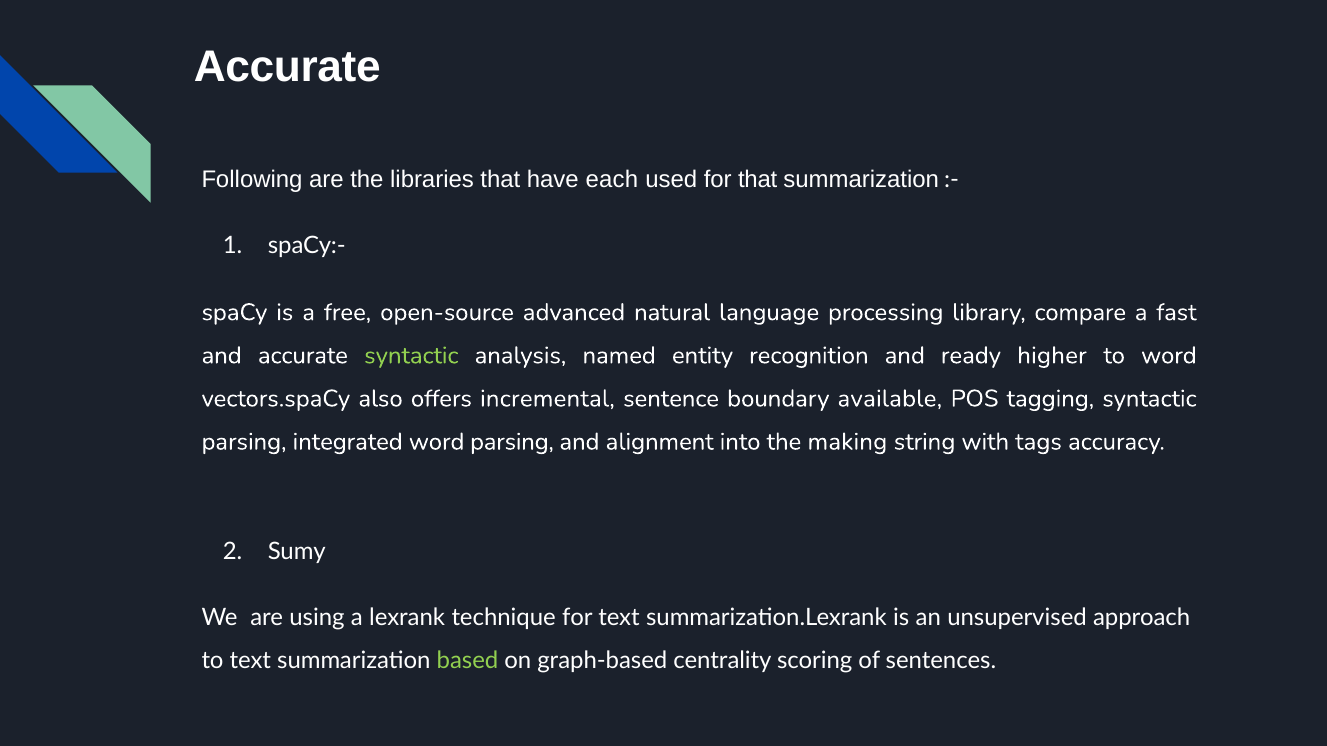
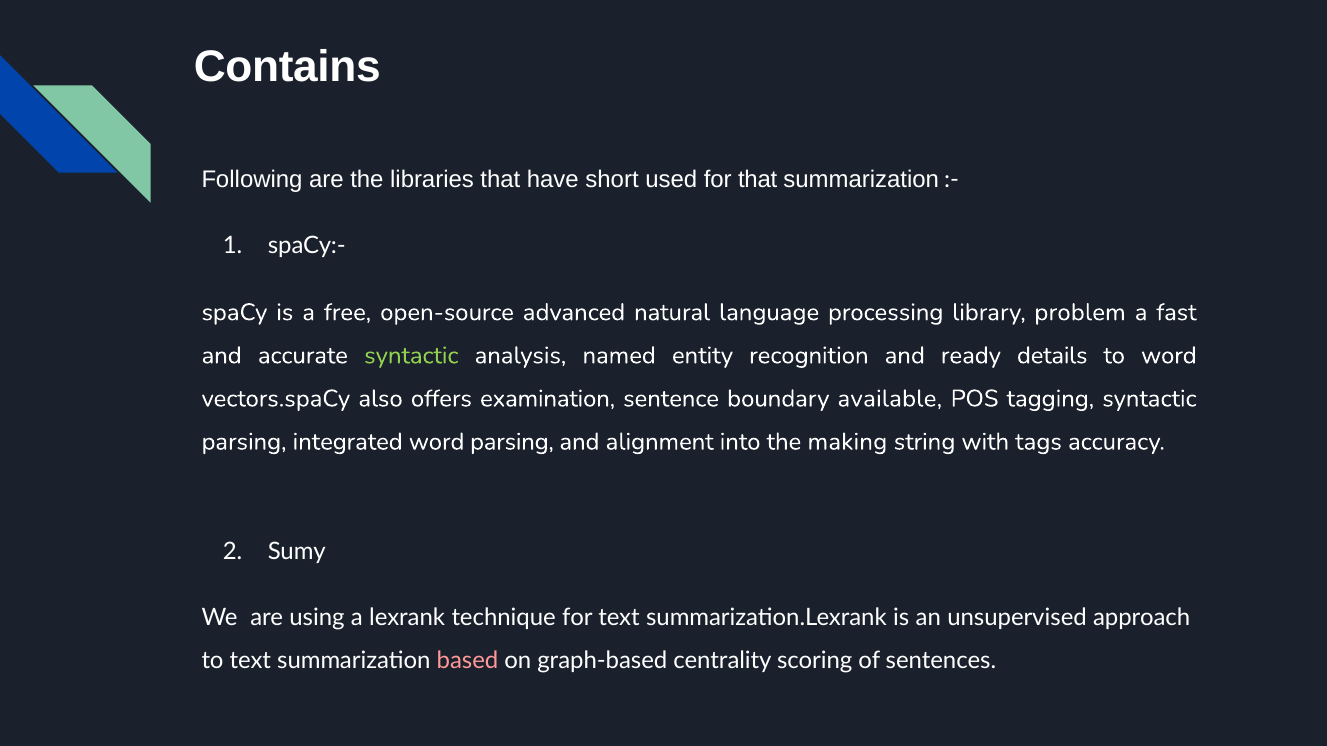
Accurate: Accurate -> Contains (287, 67)
each: each -> short (612, 180)
compare: compare -> problem (1080, 313)
higher: higher -> details (1052, 356)
incremental: incremental -> examination (548, 399)
based colour: light green -> pink (467, 661)
